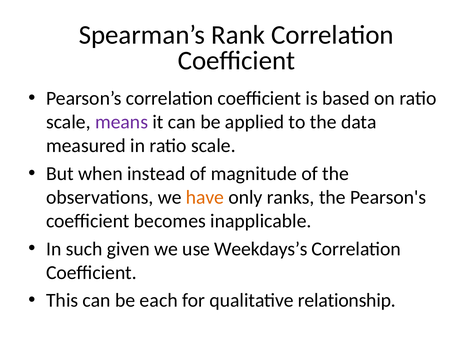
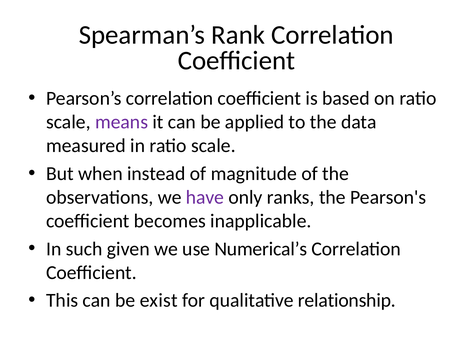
have colour: orange -> purple (205, 197)
Weekdays’s: Weekdays’s -> Numerical’s (261, 249)
each: each -> exist (159, 300)
